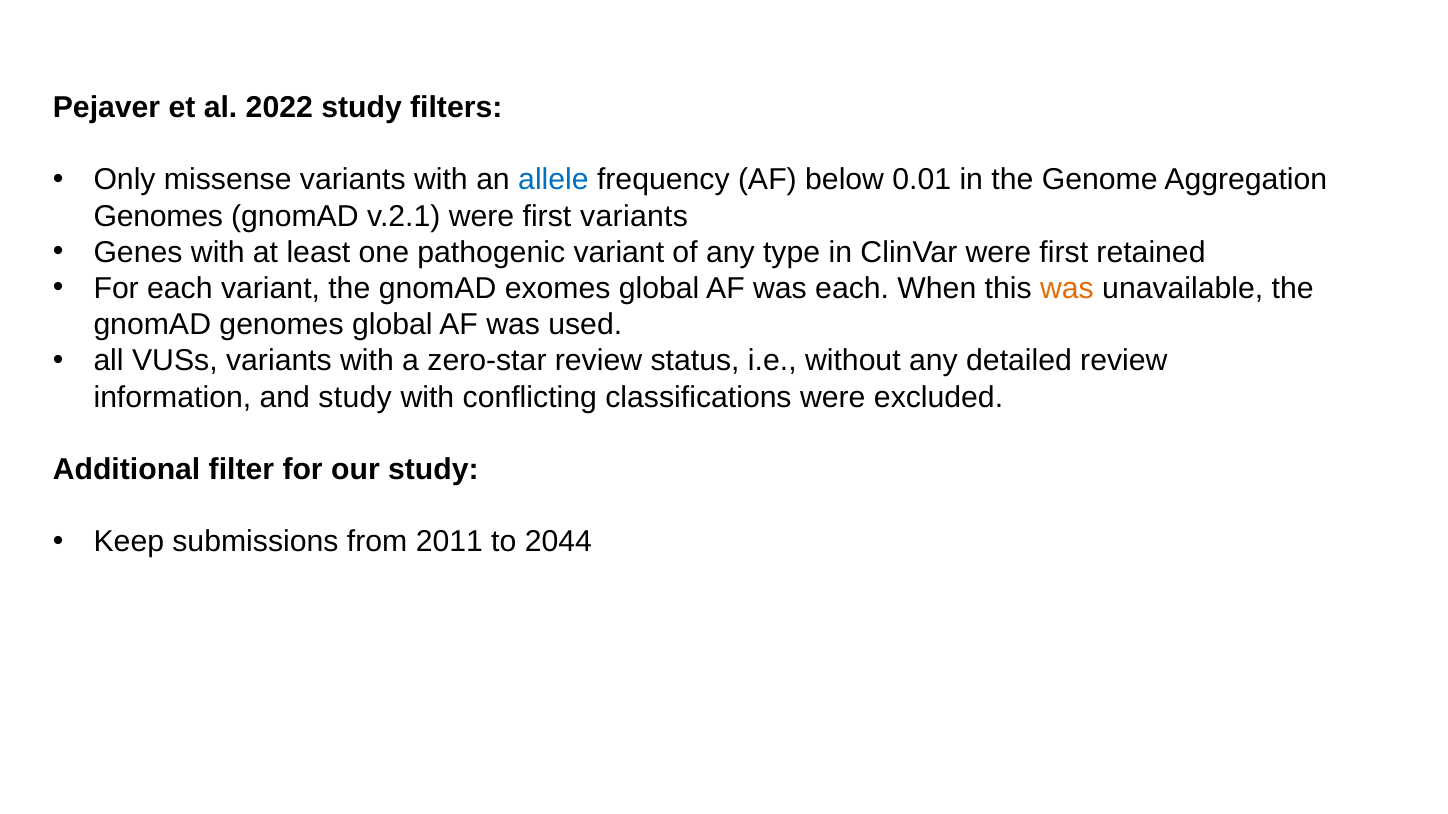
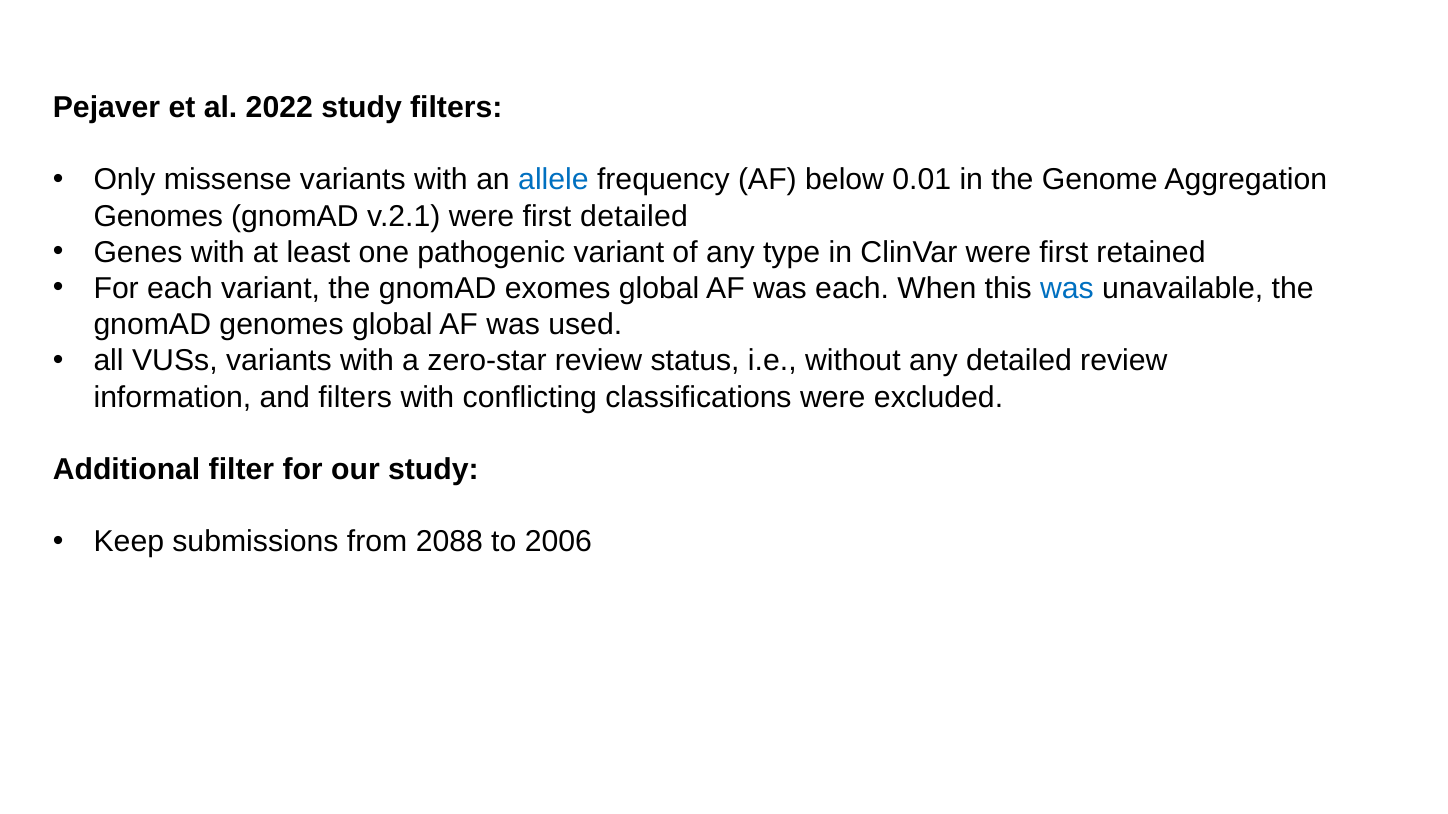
first variants: variants -> detailed (634, 216)
was colour: orange -> blue (1067, 289)
and study: study -> filters (355, 397)
2011: 2011 -> 2088 (449, 542)
2044: 2044 -> 2006 (558, 542)
